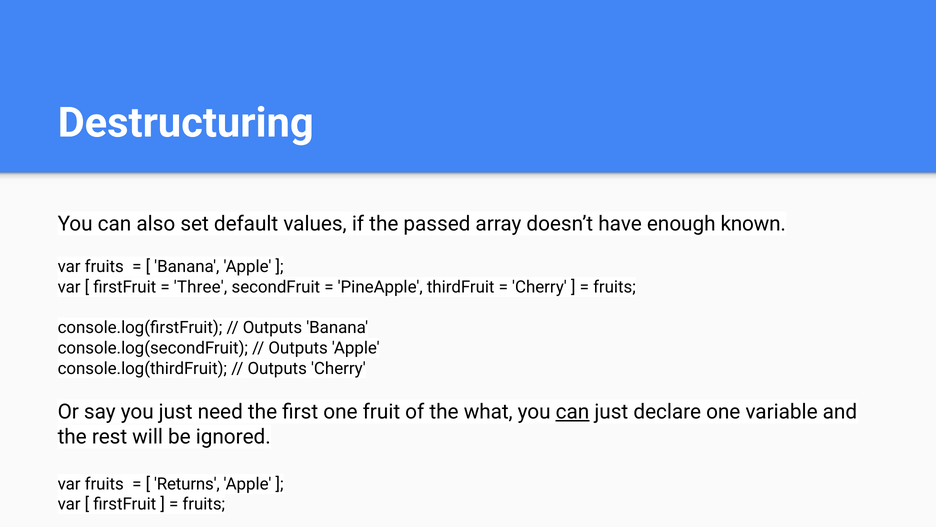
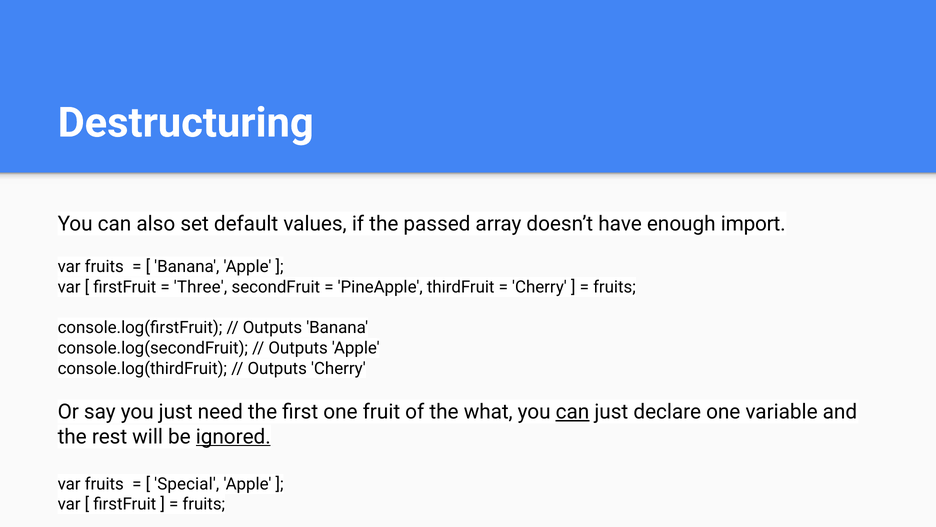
known: known -> import (753, 223)
ignored underline: none -> present (233, 436)
Returns: Returns -> Special (187, 484)
